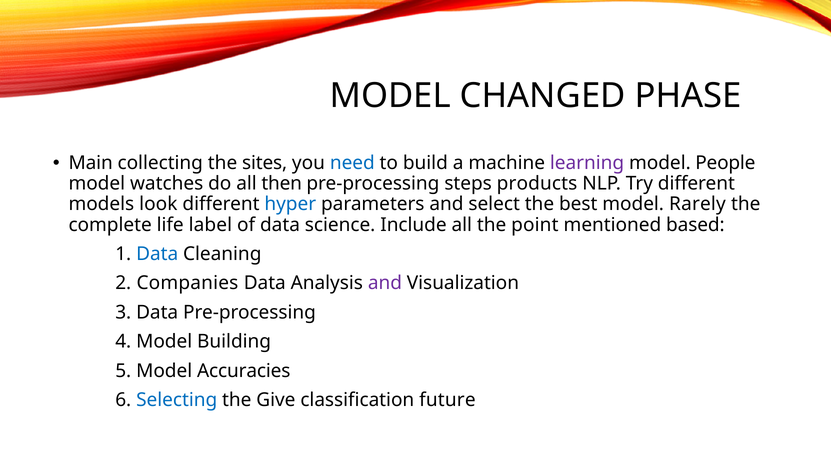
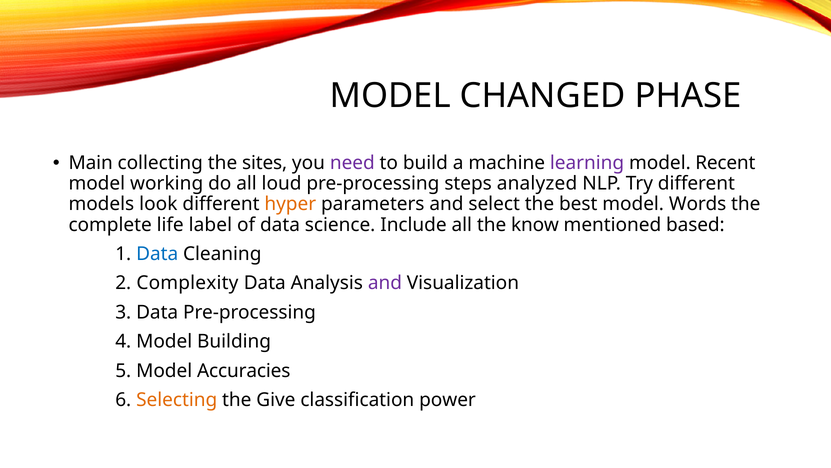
need colour: blue -> purple (352, 163)
People: People -> Recent (725, 163)
watches: watches -> working (167, 183)
then: then -> loud (282, 183)
products: products -> analyzed (537, 183)
hyper colour: blue -> orange (290, 204)
Rarely: Rarely -> Words (698, 204)
point: point -> know (535, 224)
Companies: Companies -> Complexity (187, 283)
Selecting colour: blue -> orange (177, 400)
future: future -> power (448, 400)
